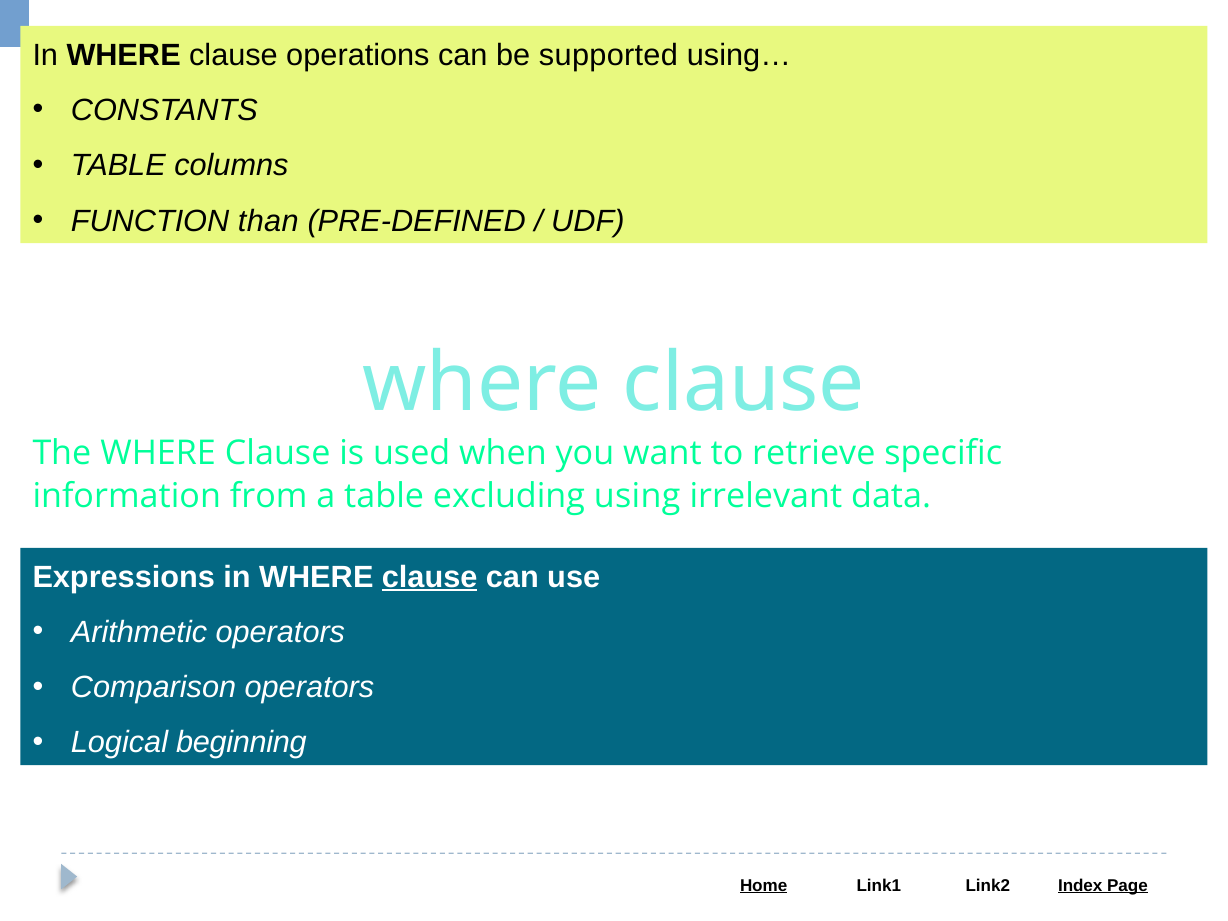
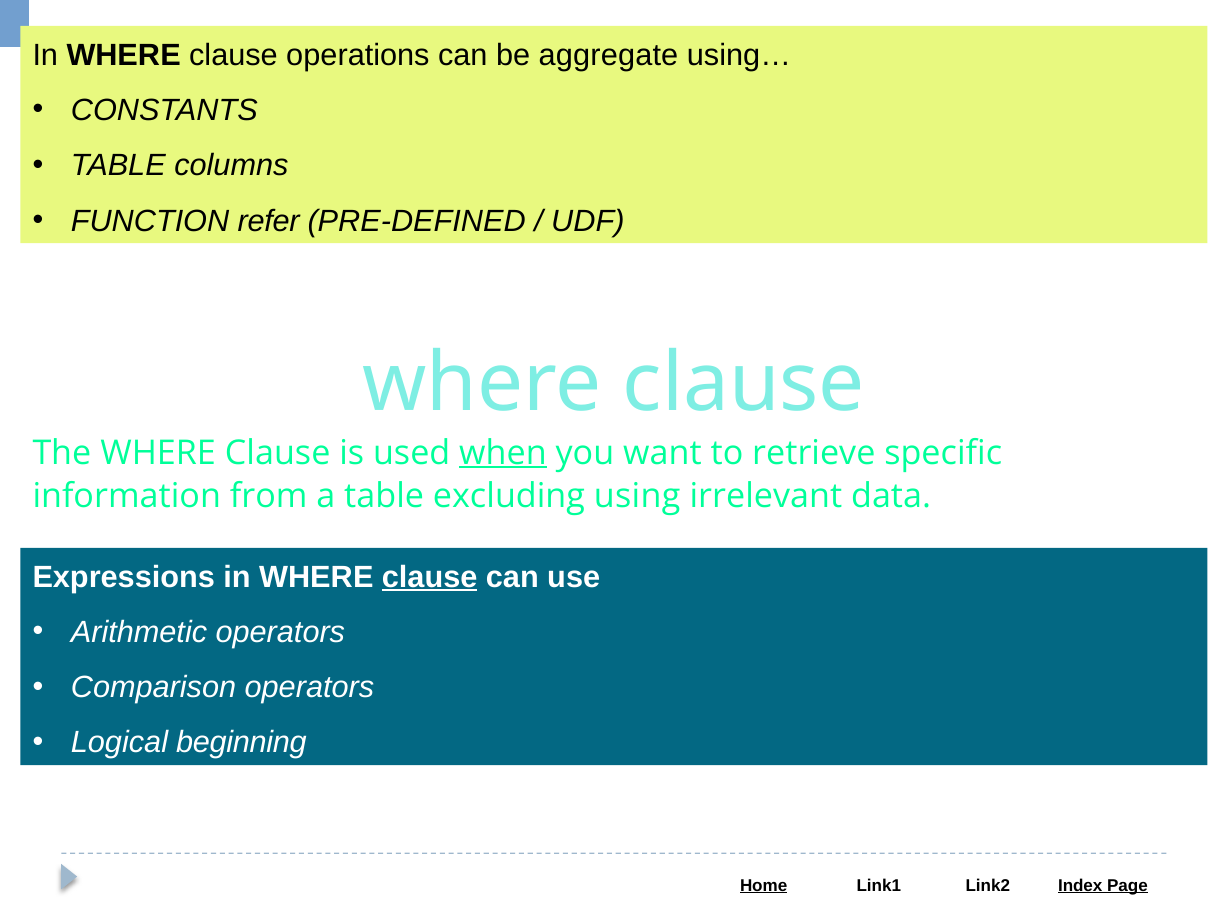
supported: supported -> aggregate (609, 55)
than: than -> refer (269, 221)
when underline: none -> present (503, 453)
